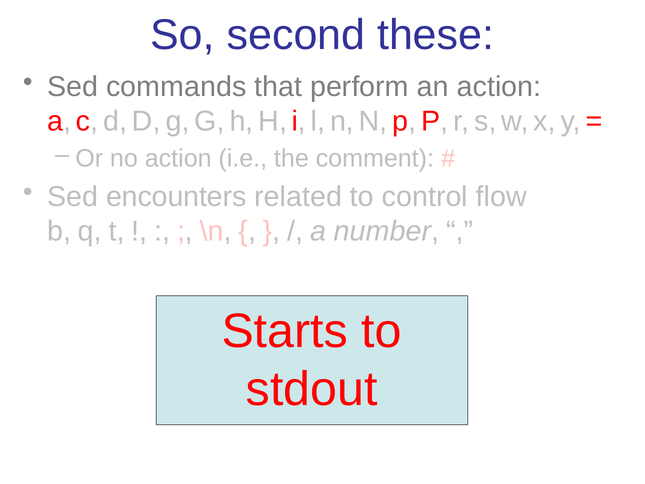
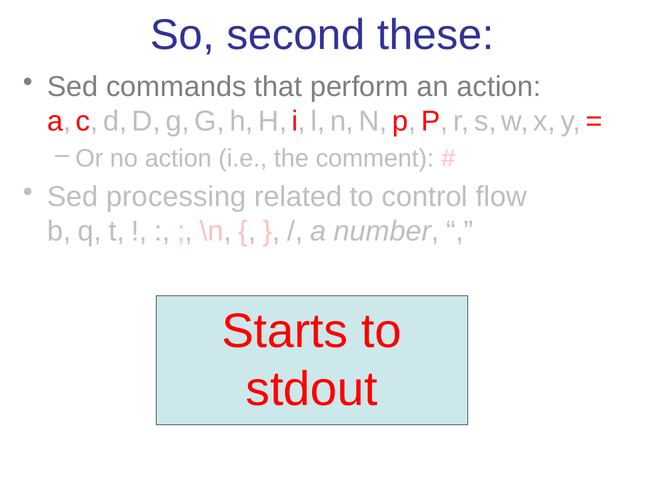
encounters: encounters -> processing (176, 197)
